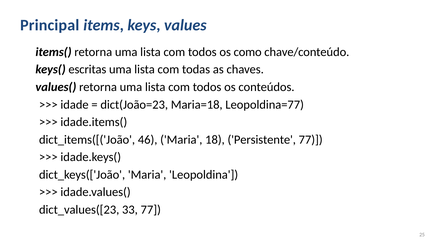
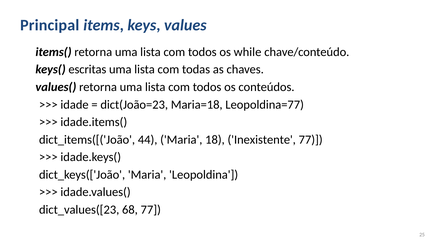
como: como -> while (248, 52)
46: 46 -> 44 (148, 139)
Persistente: Persistente -> Inexistente (262, 139)
33: 33 -> 68 (130, 209)
